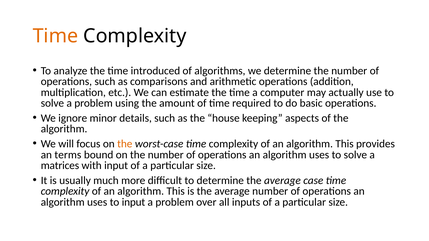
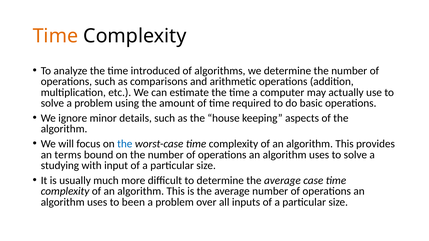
the colour: orange -> blue (125, 144)
matrices: matrices -> studying (60, 166)
to input: input -> been (133, 202)
